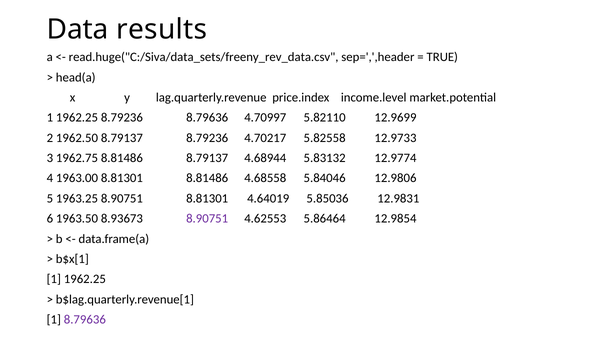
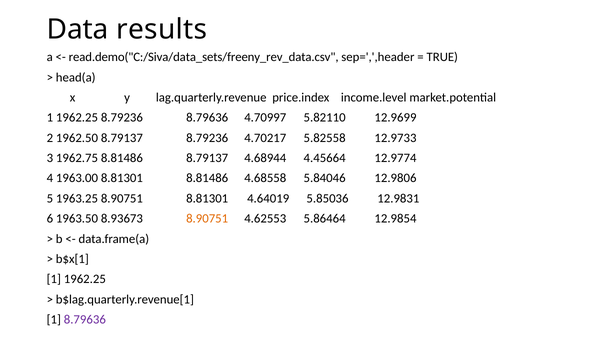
read.huge("C:/Siva/data_sets/freeny_rev_data.csv: read.huge("C:/Siva/data_sets/freeny_rev_data.csv -> read.demo("C:/Siva/data_sets/freeny_rev_data.csv (204, 57)
5.83132: 5.83132 -> 4.45664 (325, 158)
8.90751 colour: purple -> orange (207, 218)
